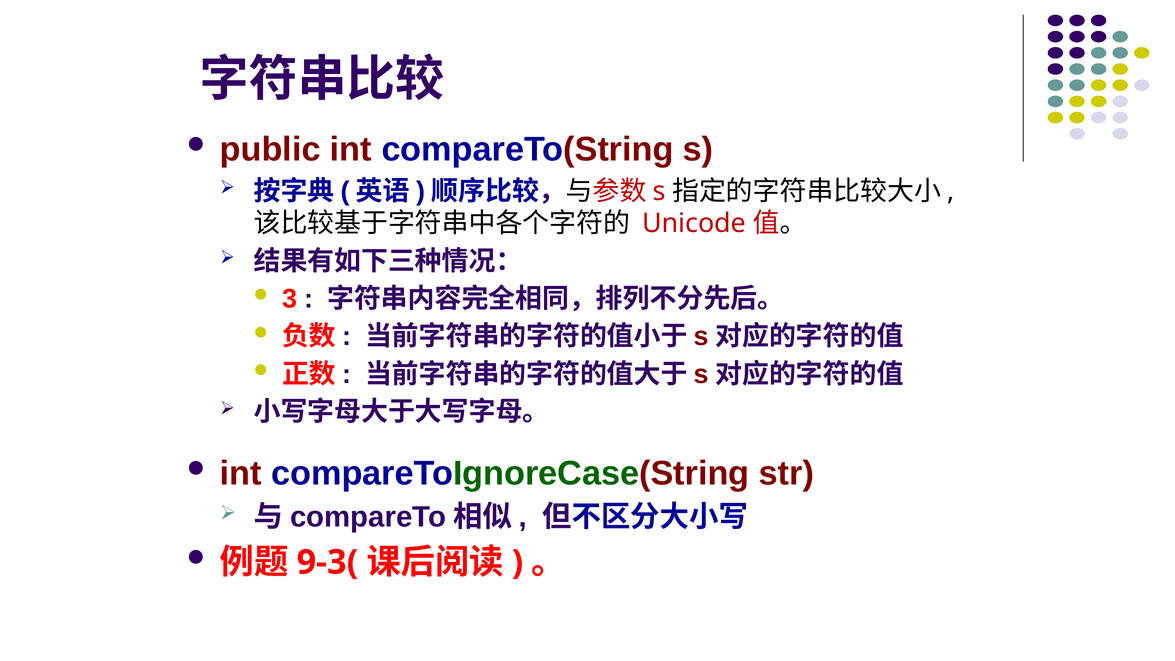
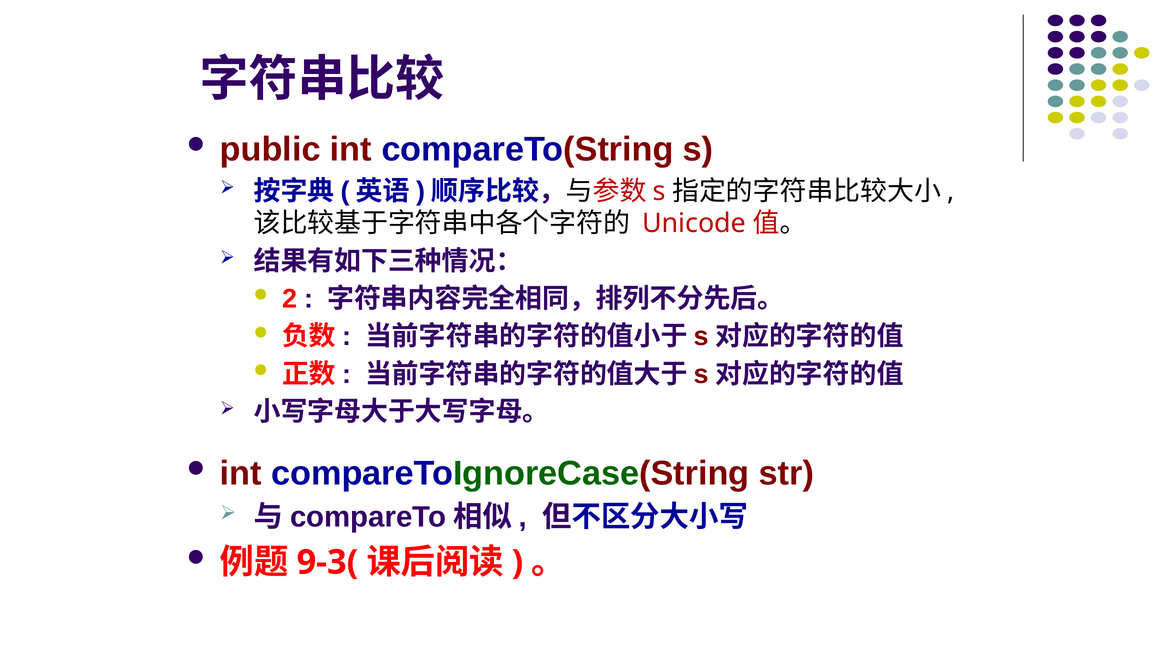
3: 3 -> 2 (290, 299)
